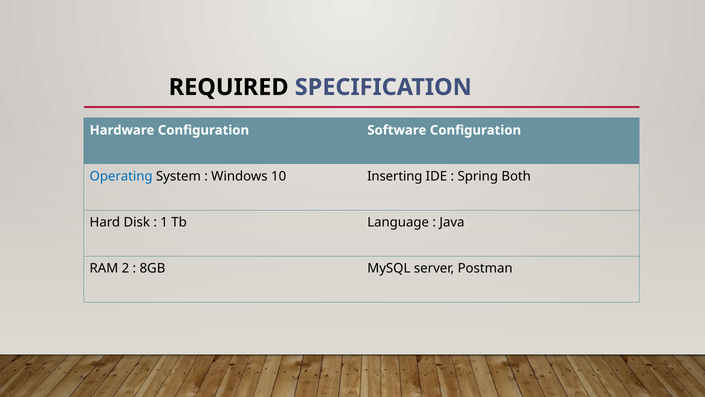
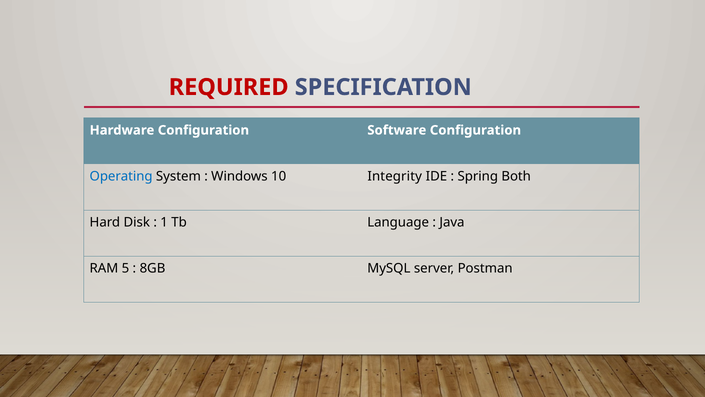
REQUIRED colour: black -> red (229, 87)
Inserting: Inserting -> Integrity (395, 176)
2: 2 -> 5 (125, 268)
